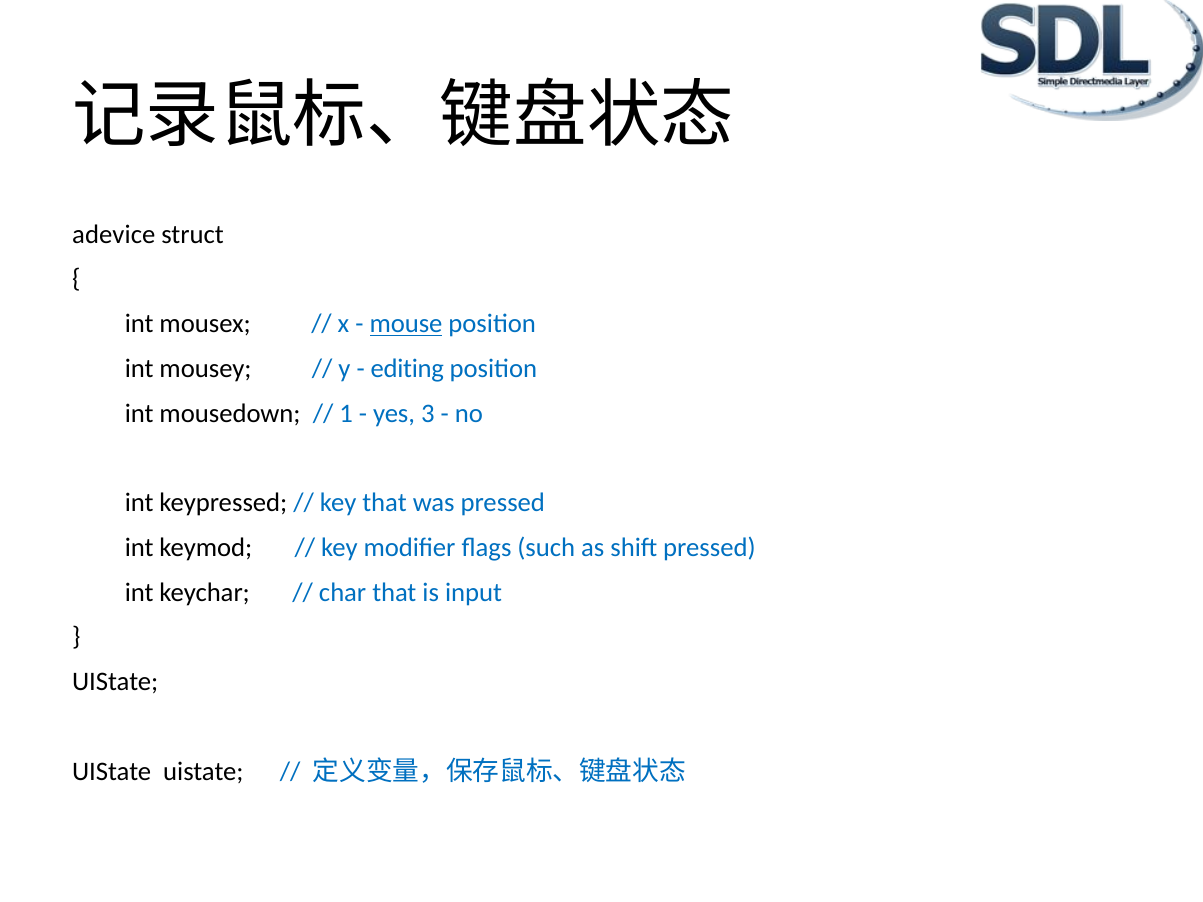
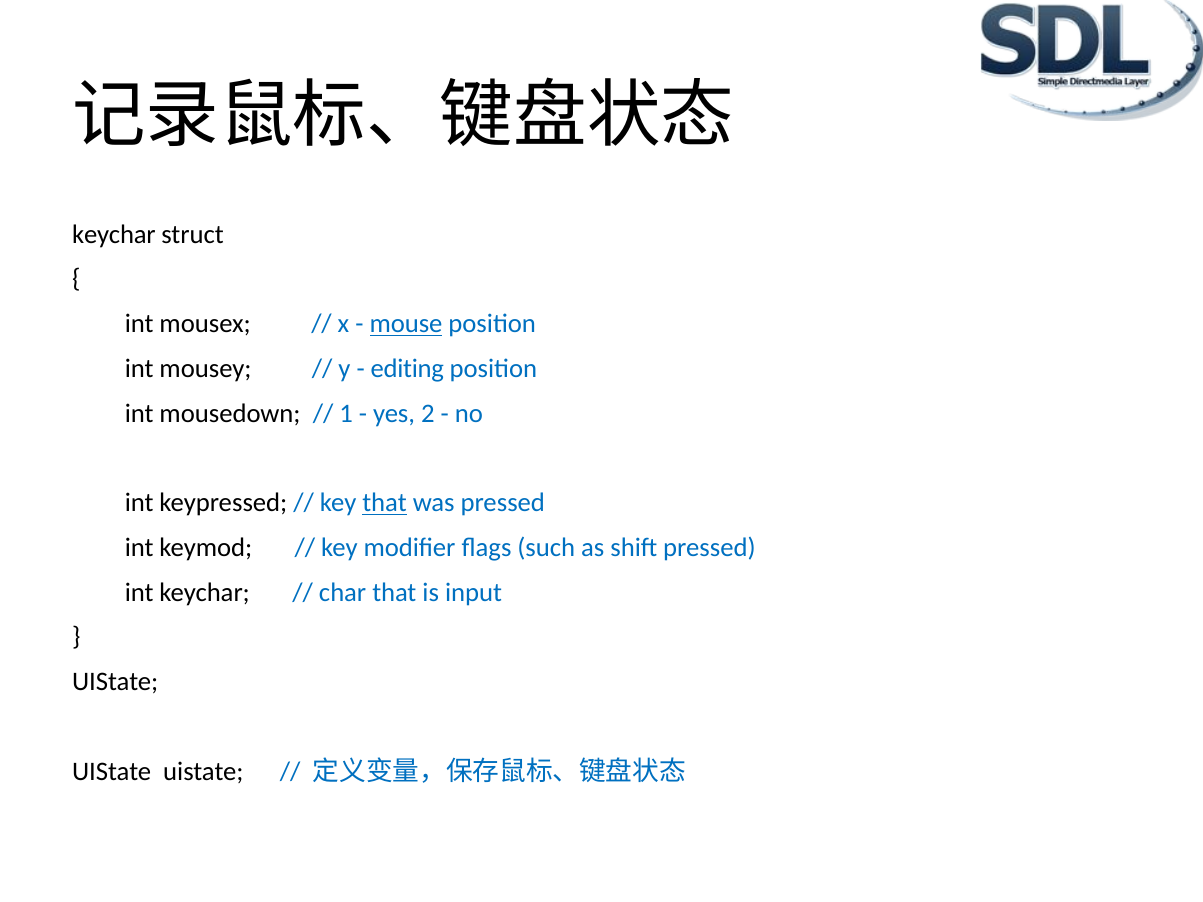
adevice: adevice -> keychar (114, 234)
3: 3 -> 2 (428, 413)
that underline: none -> present (385, 503)
